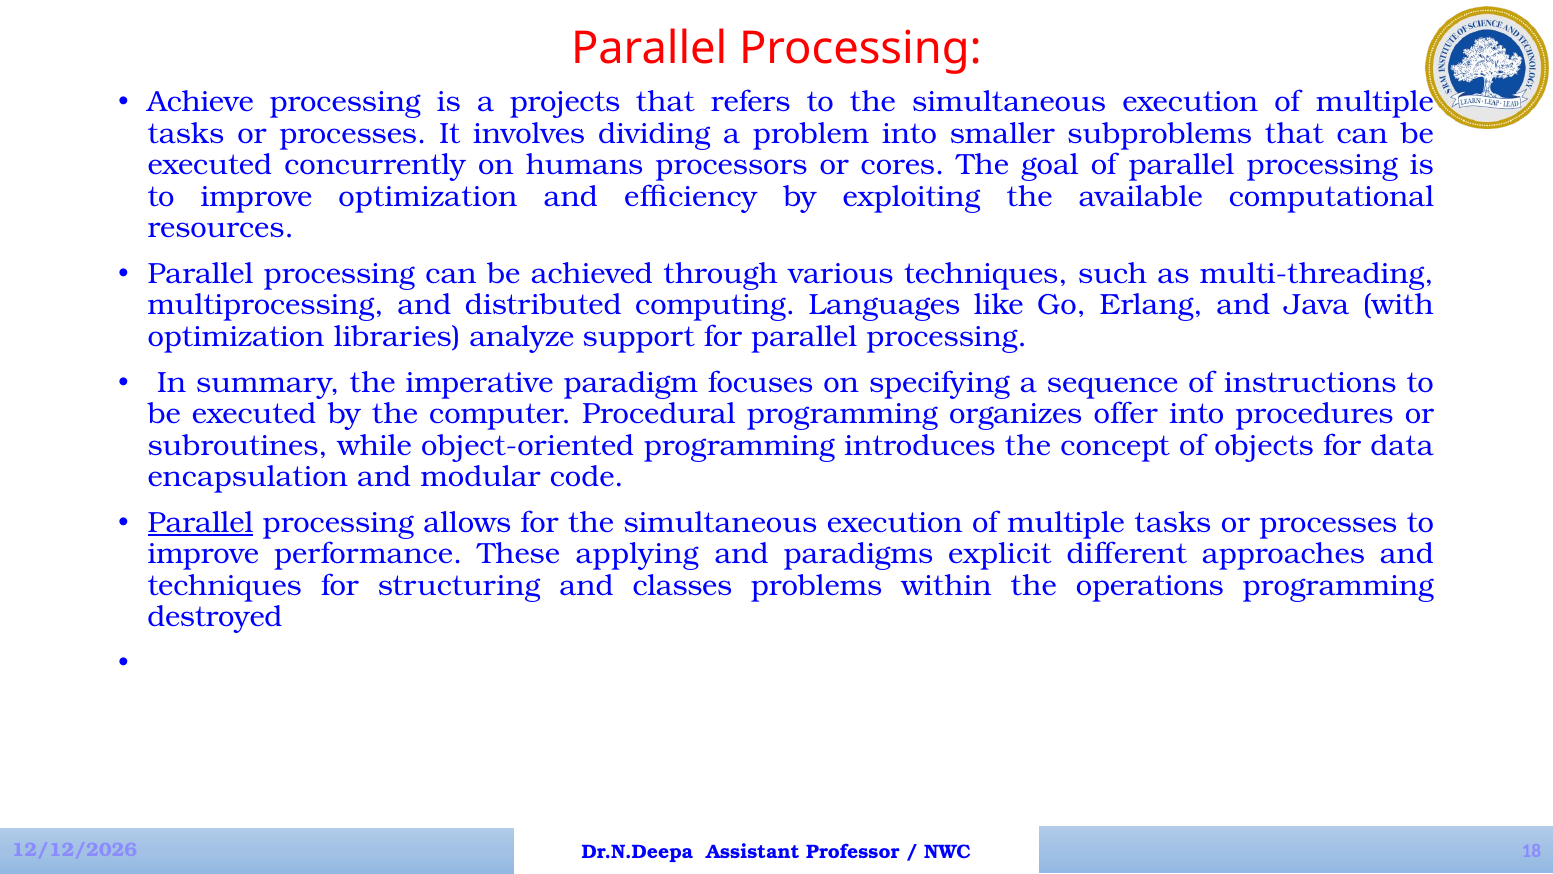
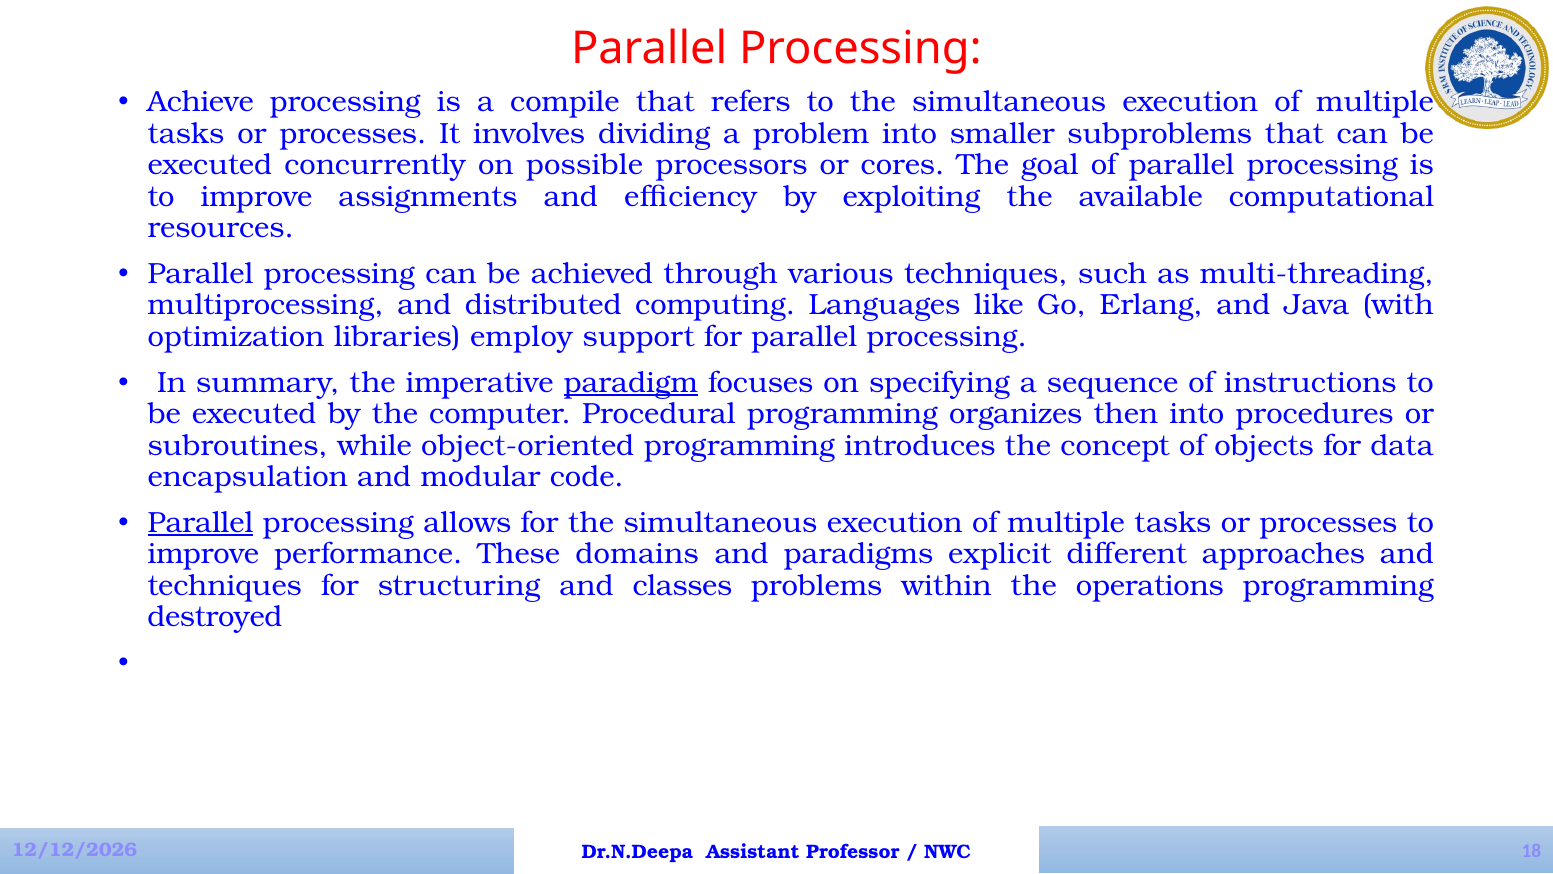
projects: projects -> compile (565, 102)
humans: humans -> possible (584, 165)
improve optimization: optimization -> assignments (428, 197)
analyze: analyze -> employ (521, 337)
paradigm underline: none -> present (631, 382)
offer: offer -> then (1126, 414)
applying: applying -> domains (637, 554)
